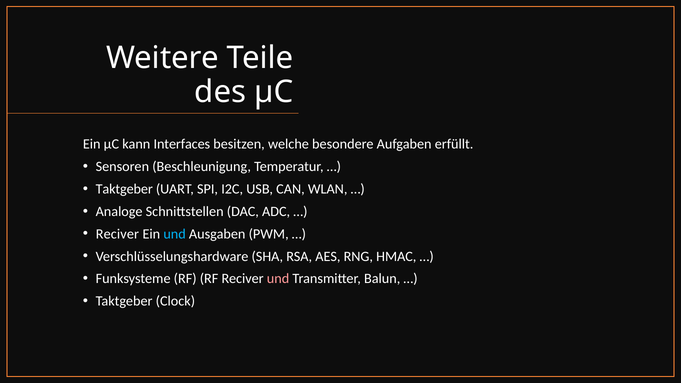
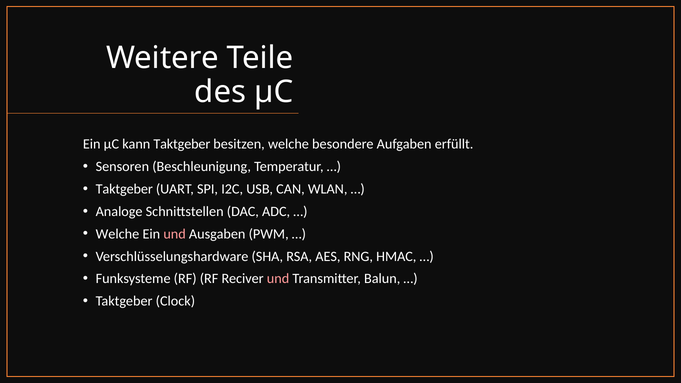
kann Interfaces: Interfaces -> Taktgeber (182, 144)
Reciver: Reciver -> Welche (117, 234)
und colour: light blue -> pink (175, 234)
